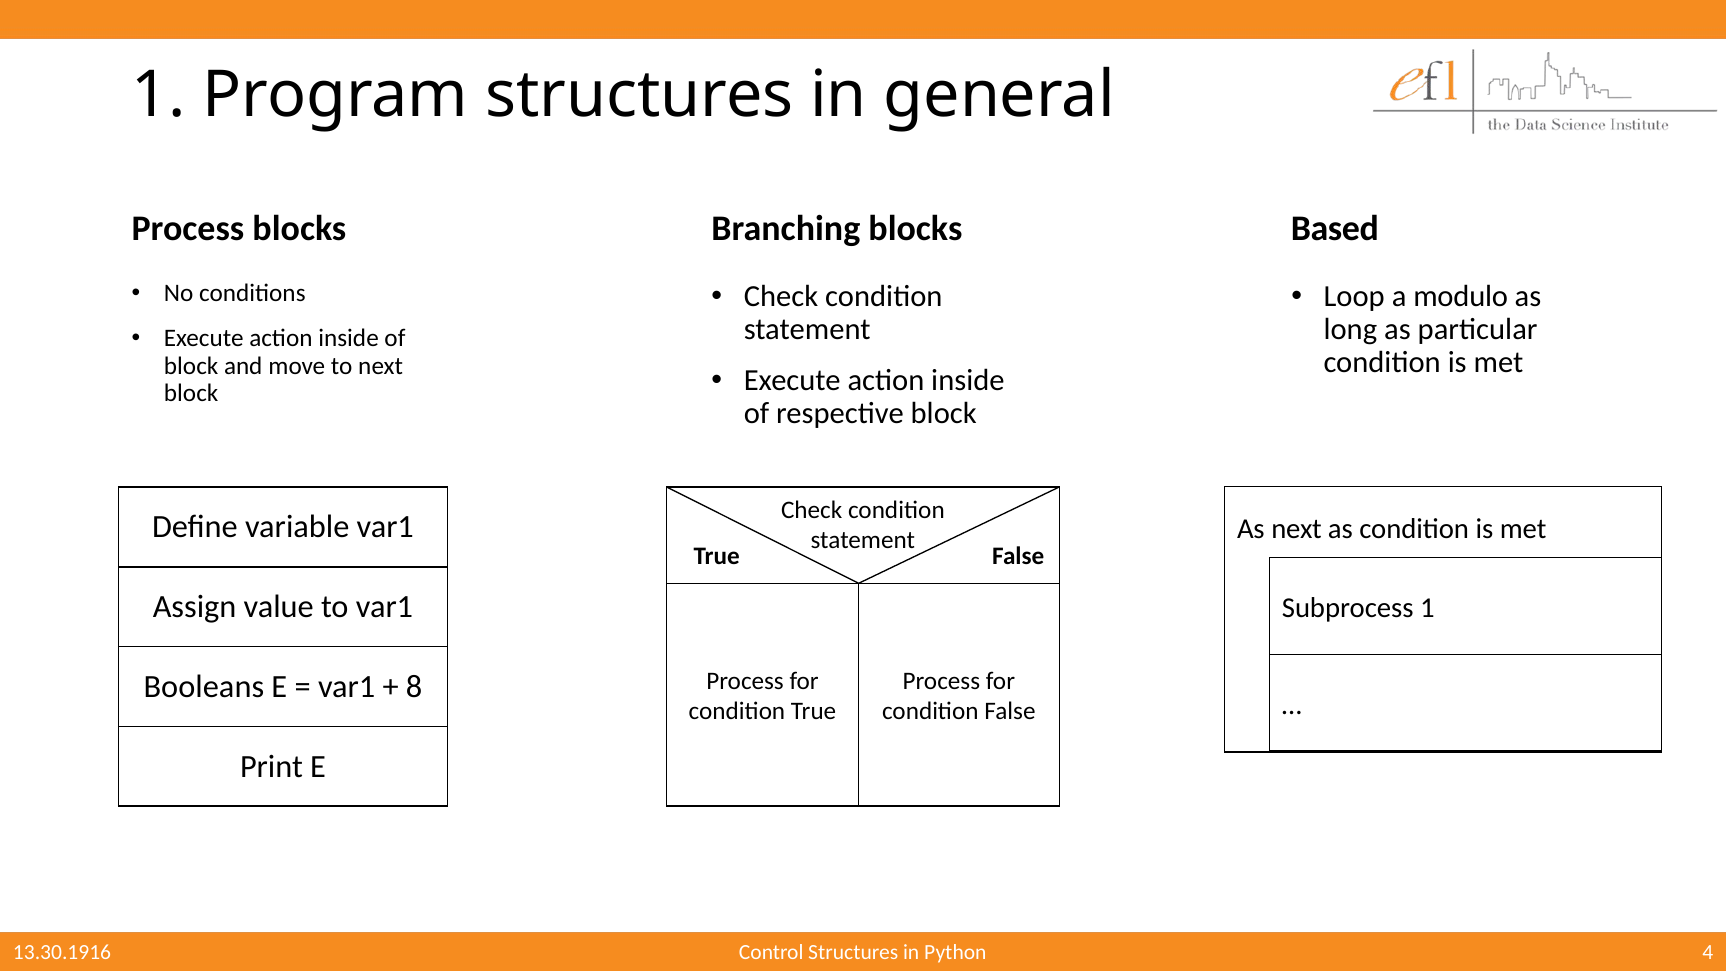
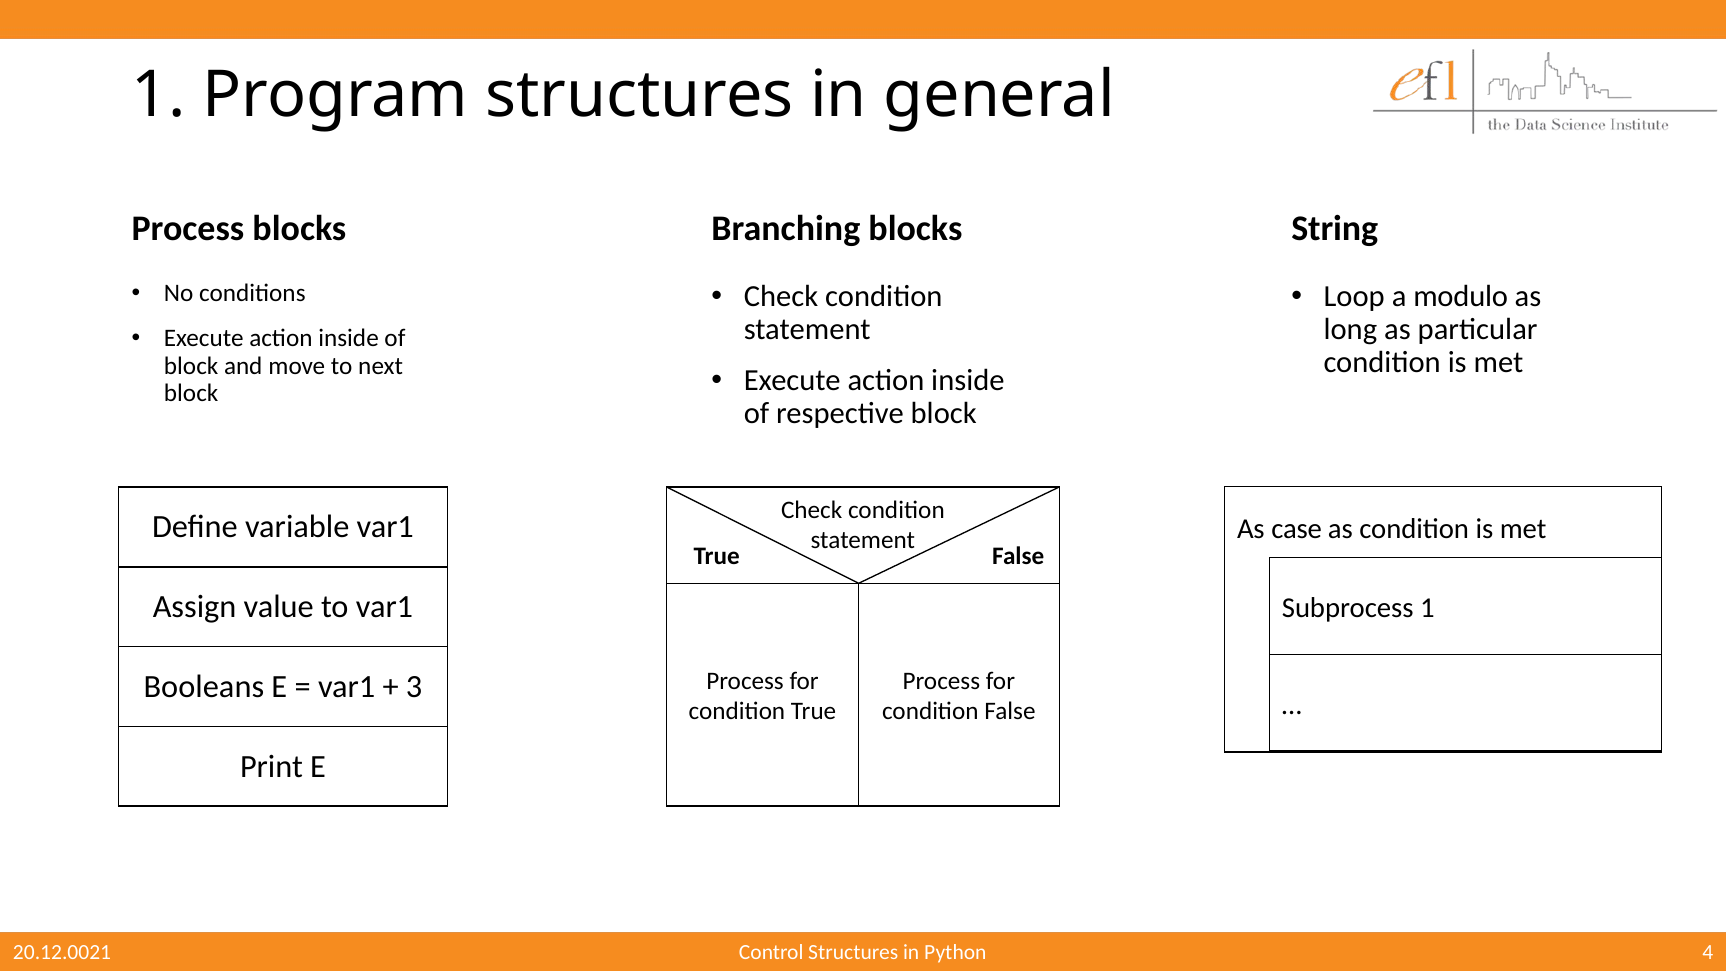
Based: Based -> String (1335, 229)
As next: next -> case (1297, 529)
8: 8 -> 3 (414, 687)
13.30.1916: 13.30.1916 -> 20.12.0021 (62, 952)
